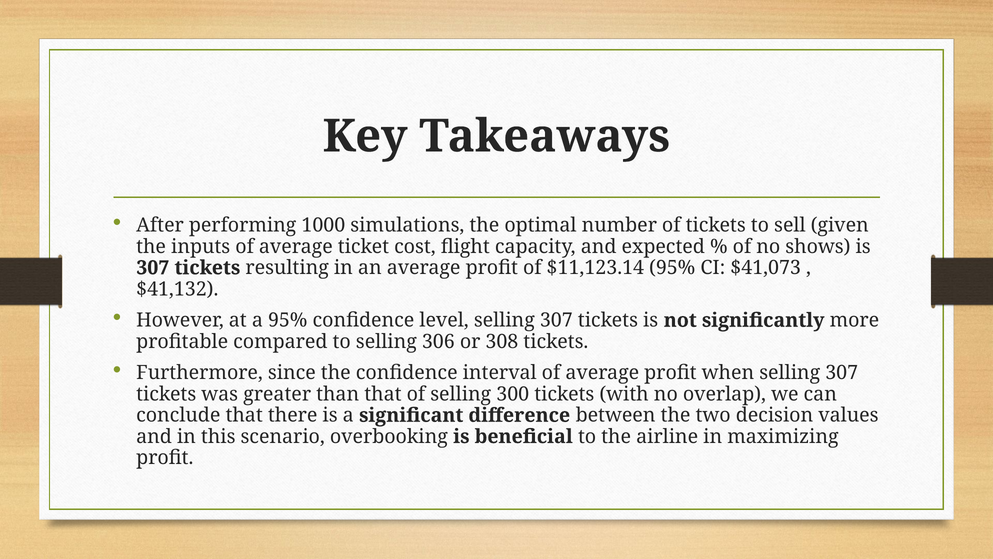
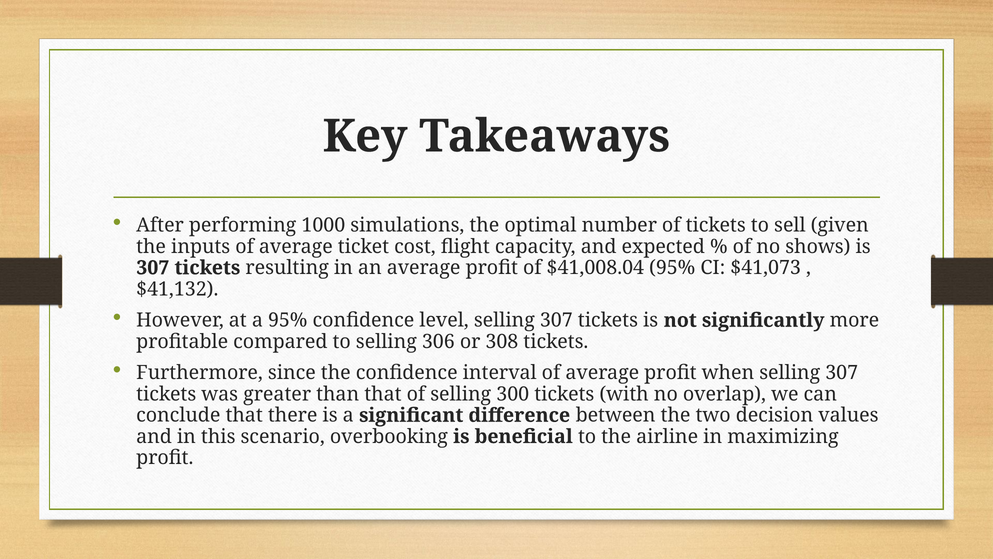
$11,123.14: $11,123.14 -> $41,008.04 (595, 268)
